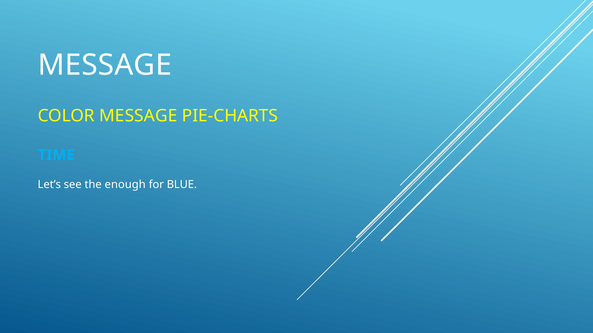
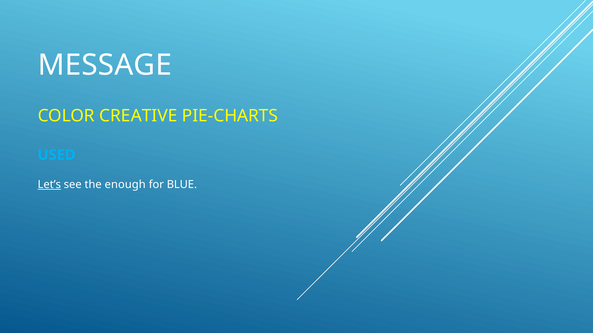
COLOR MESSAGE: MESSAGE -> CREATIVE (138, 116)
TIME: TIME -> USED (56, 155)
Let’s underline: none -> present (49, 185)
